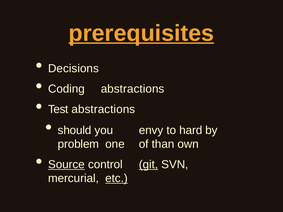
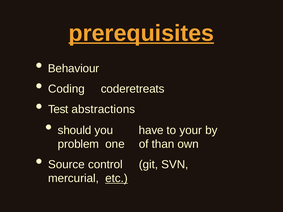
Decisions: Decisions -> Behaviour (74, 69)
Coding abstractions: abstractions -> coderetreats (133, 89)
envy: envy -> have (151, 130)
hard: hard -> your (191, 130)
Source underline: present -> none (66, 165)
git underline: present -> none (149, 165)
